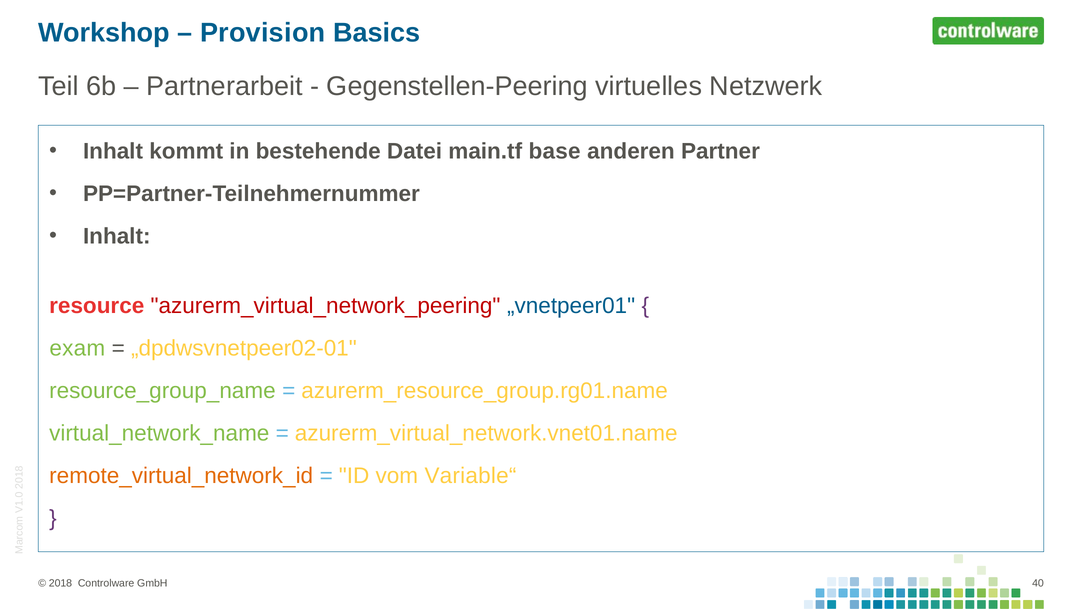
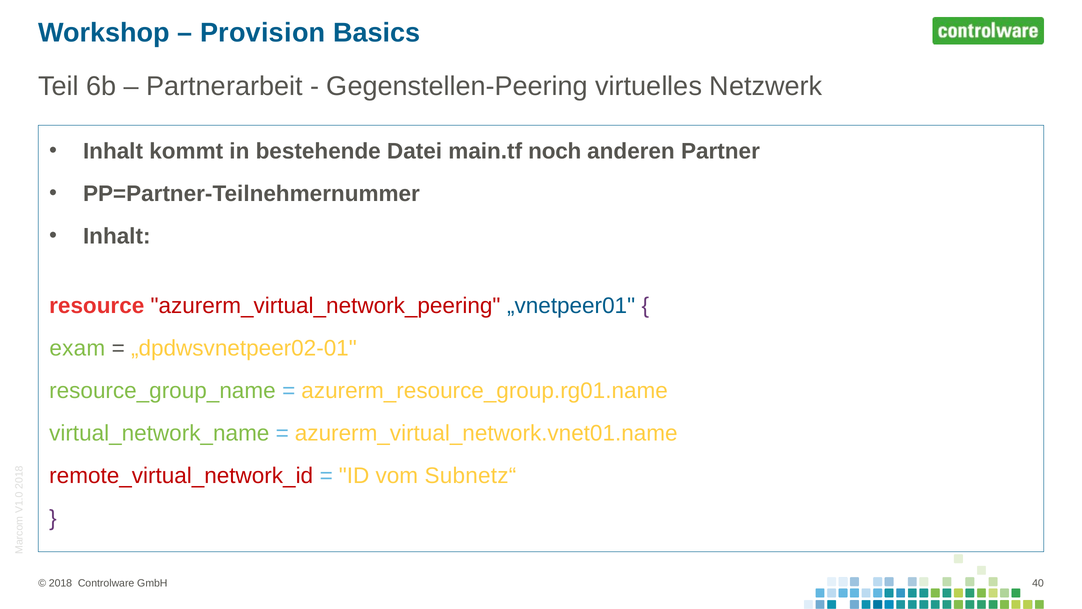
base: base -> noch (555, 151)
remote_virtual_network_id colour: orange -> red (181, 475)
Variable“: Variable“ -> Subnetz“ (470, 475)
